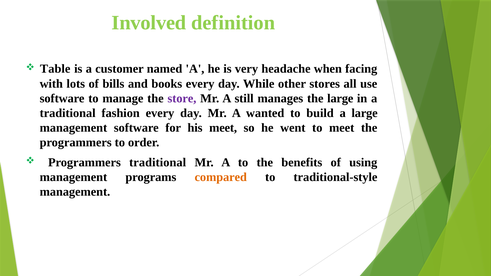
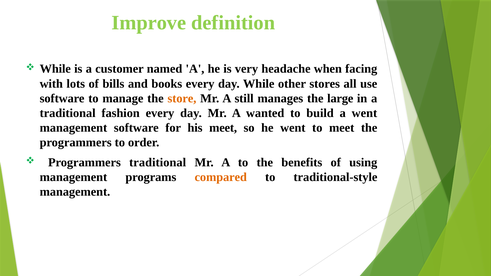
Involved: Involved -> Improve (149, 23)
Table: Table -> While (55, 69)
store colour: purple -> orange (182, 98)
a large: large -> went (364, 113)
